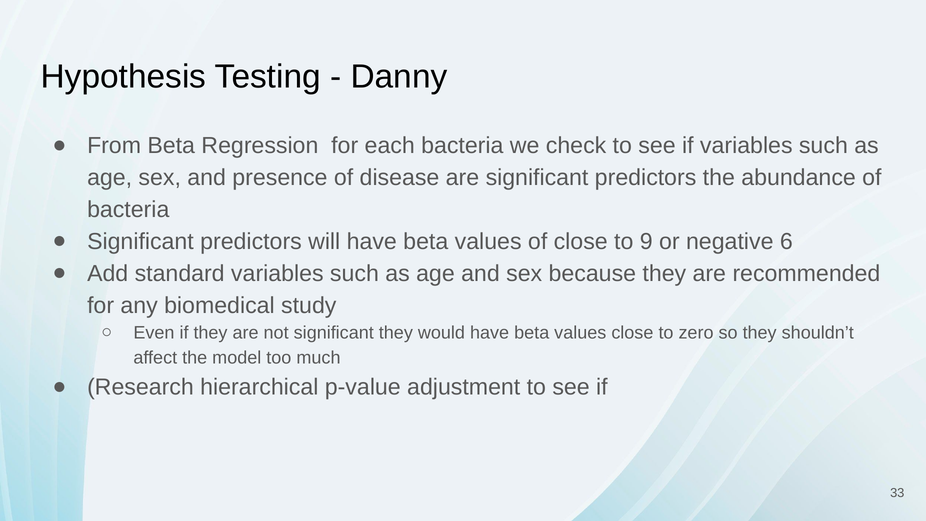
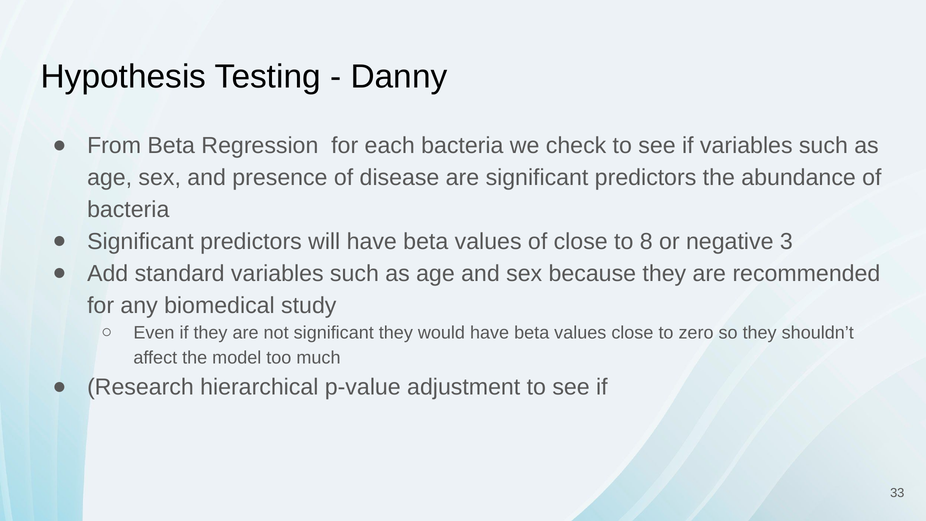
9: 9 -> 8 (646, 241)
6: 6 -> 3 (786, 241)
